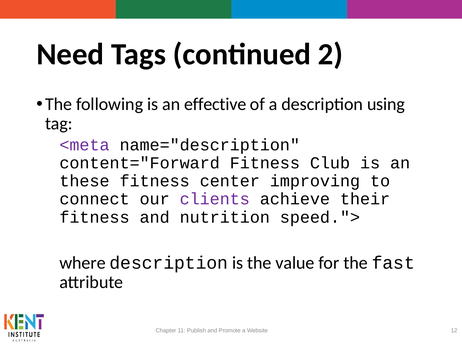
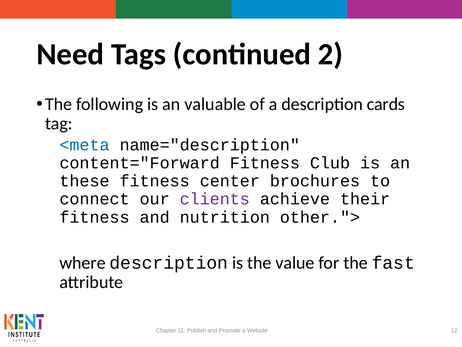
effective: effective -> valuable (215, 104)
using: using -> cards (386, 104)
<meta colour: purple -> blue (84, 145)
improving: improving -> brochures (315, 181)
speed.">: speed."> -> other."> (320, 217)
